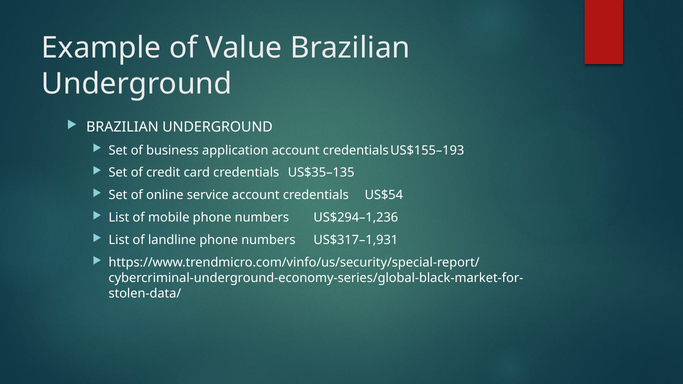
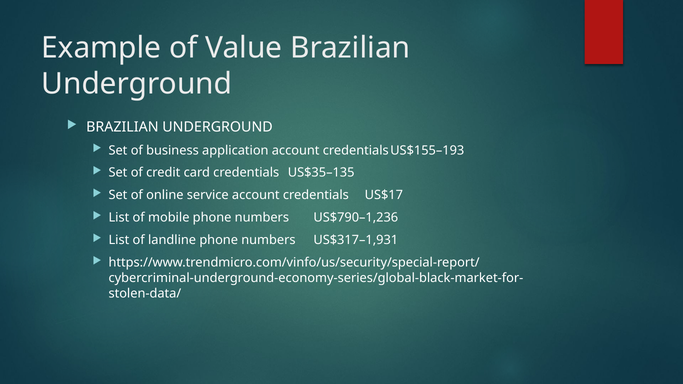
US$54: US$54 -> US$17 (384, 195)
US$294–1,236: US$294–1,236 -> US$790–1,236 (356, 218)
